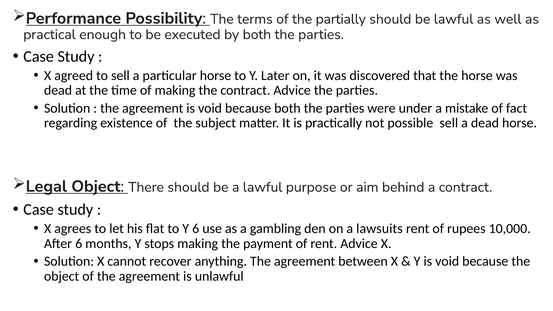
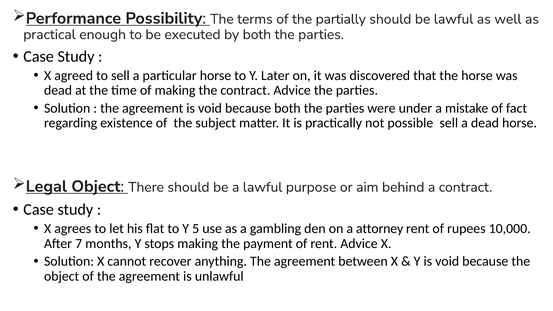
Y 6: 6 -> 5 (196, 229)
lawsuits: lawsuits -> attorney (380, 229)
After 6: 6 -> 7 (79, 244)
